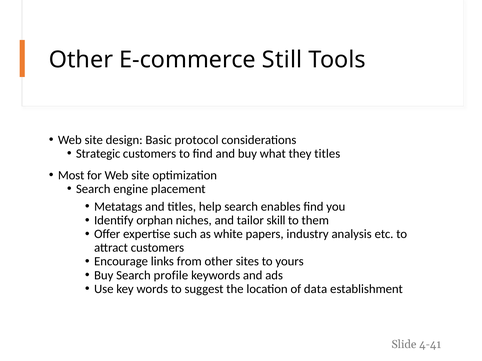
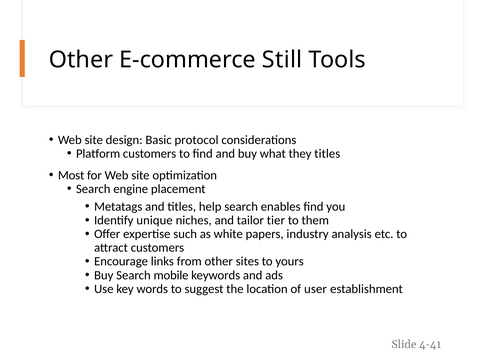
Strategic: Strategic -> Platform (98, 154)
orphan: orphan -> unique (155, 221)
skill: skill -> tier (276, 221)
profile: profile -> mobile (171, 276)
data: data -> user (316, 289)
